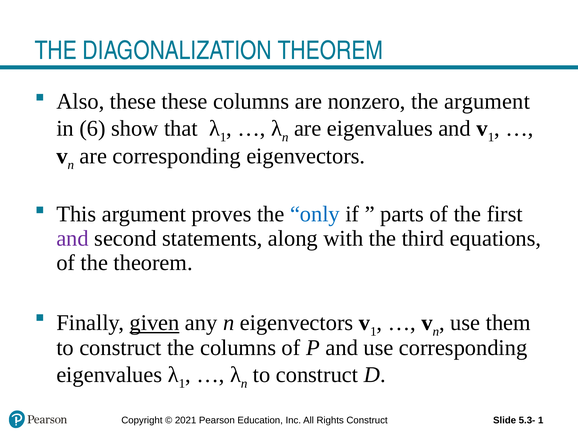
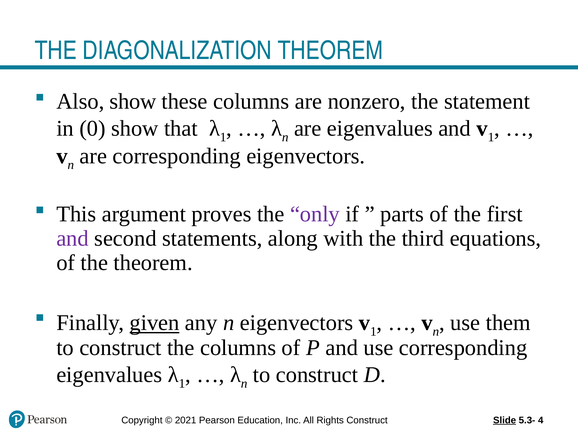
Also these: these -> show (133, 102)
the argument: argument -> statement (487, 102)
6: 6 -> 0 (92, 129)
only colour: blue -> purple (315, 214)
Slide underline: none -> present (505, 421)
5.3- 1: 1 -> 4 (541, 421)
